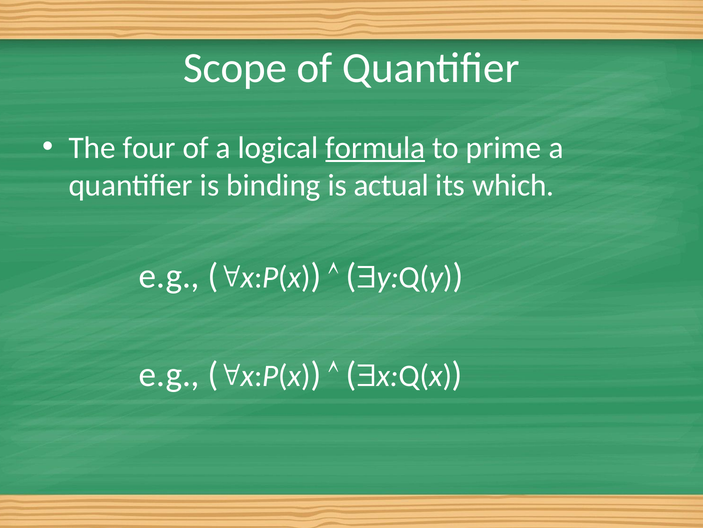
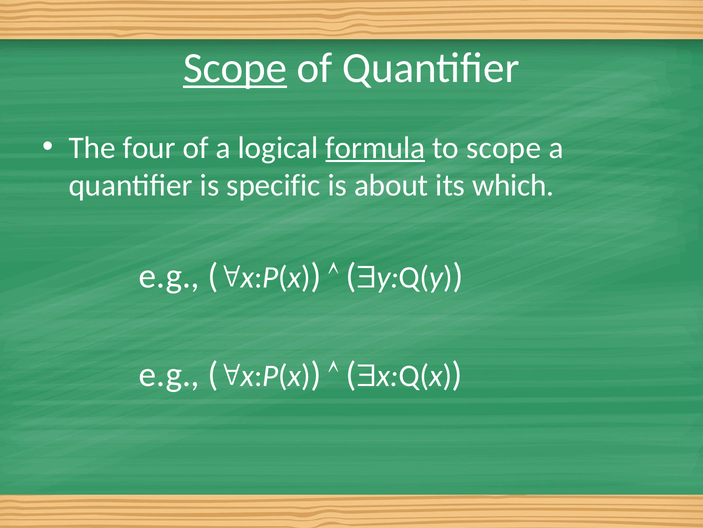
Scope underline: none -> present (235, 68)
to prime: prime -> scope (504, 147)
binding: binding -> specific (273, 185)
actual: actual -> about (391, 185)
